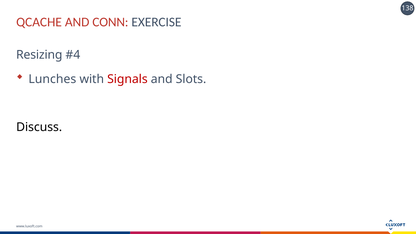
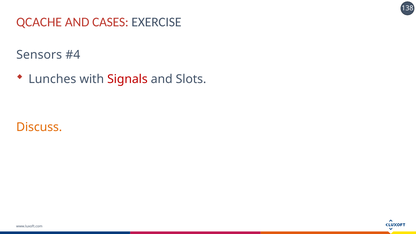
CONN: CONN -> CASES (110, 22)
Resizing: Resizing -> Sensors (39, 55)
Discuss colour: black -> orange (39, 127)
